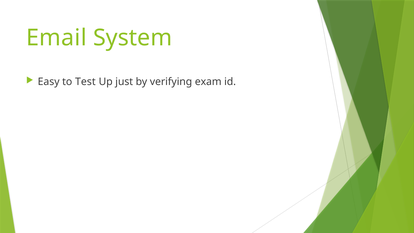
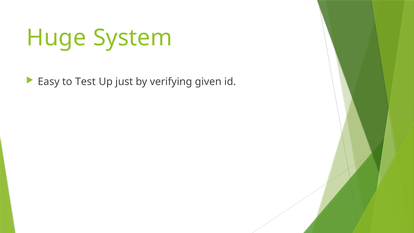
Email: Email -> Huge (56, 38)
exam: exam -> given (208, 82)
